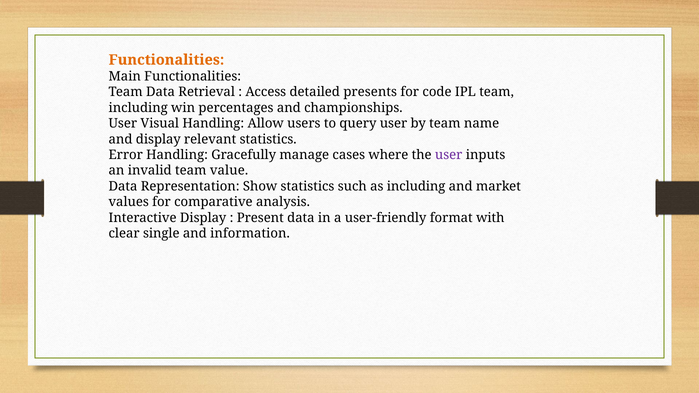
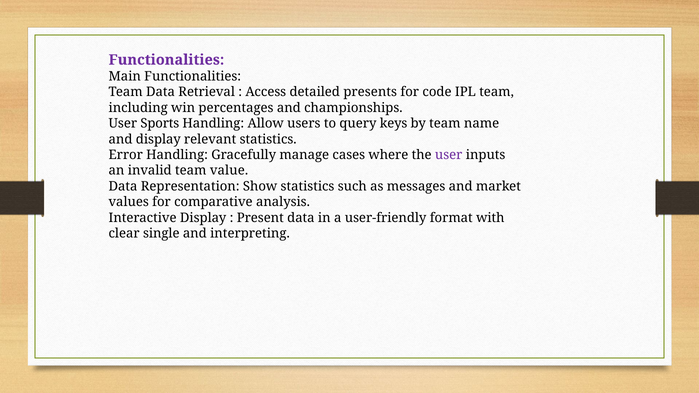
Functionalities colour: orange -> purple (166, 60)
Visual: Visual -> Sports (160, 124)
query user: user -> keys (394, 124)
as including: including -> messages (416, 186)
information: information -> interpreting (250, 234)
